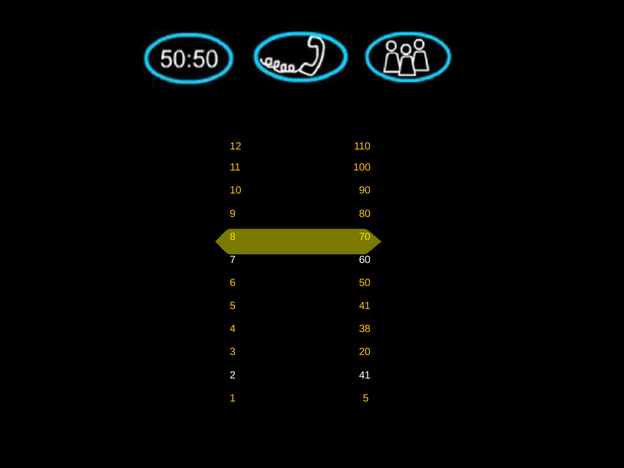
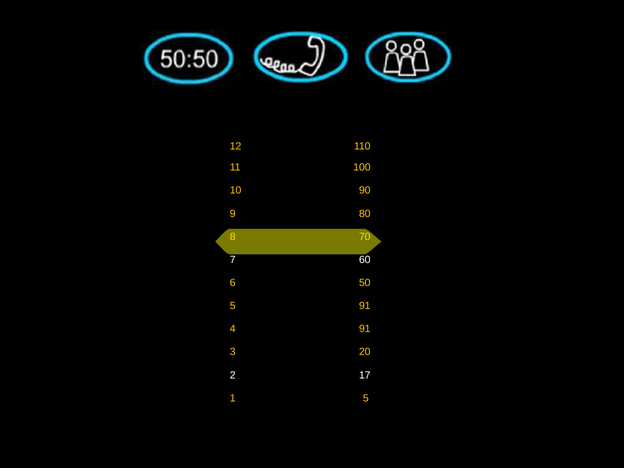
5 41: 41 -> 91 (365, 306)
4 38: 38 -> 91 (365, 329)
2 41: 41 -> 17 (365, 375)
